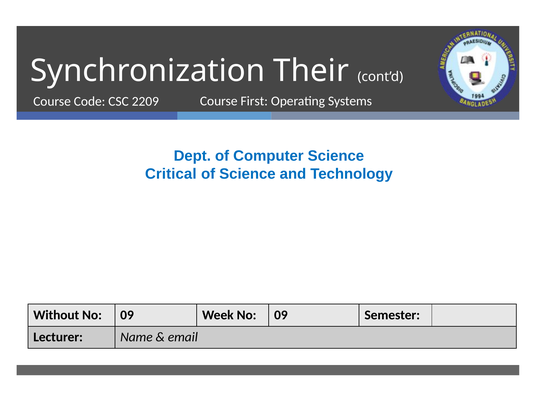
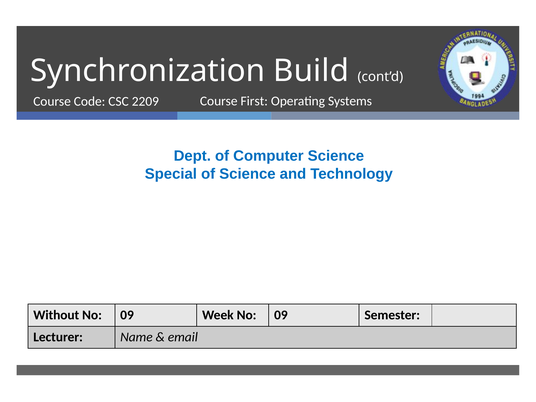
Their: Their -> Build (311, 71)
Critical: Critical -> Special (171, 174)
